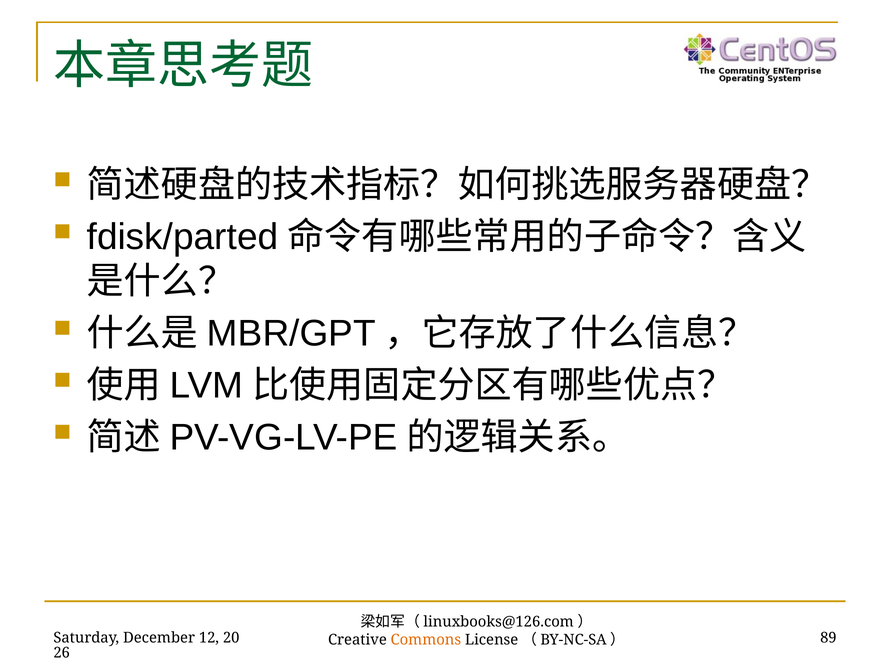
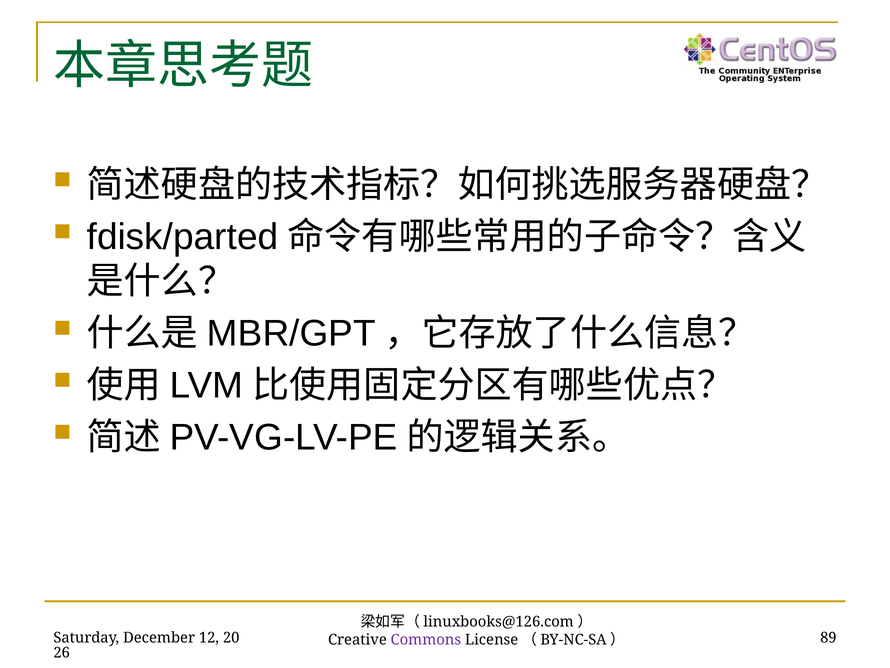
Commons colour: orange -> purple (426, 639)
